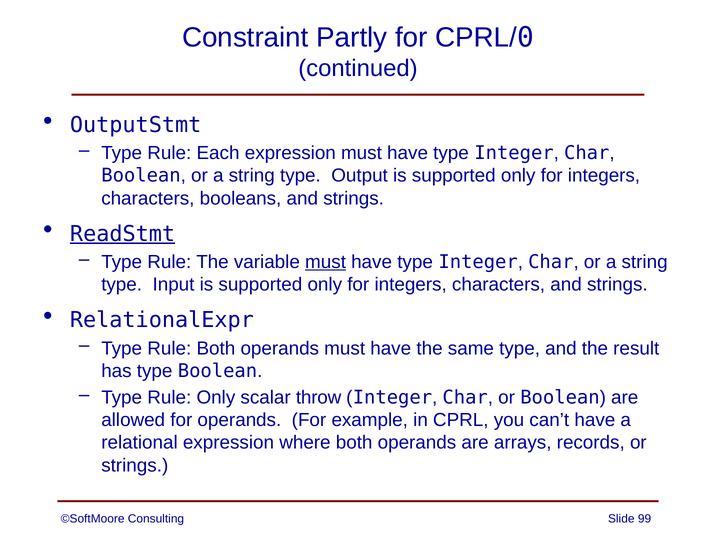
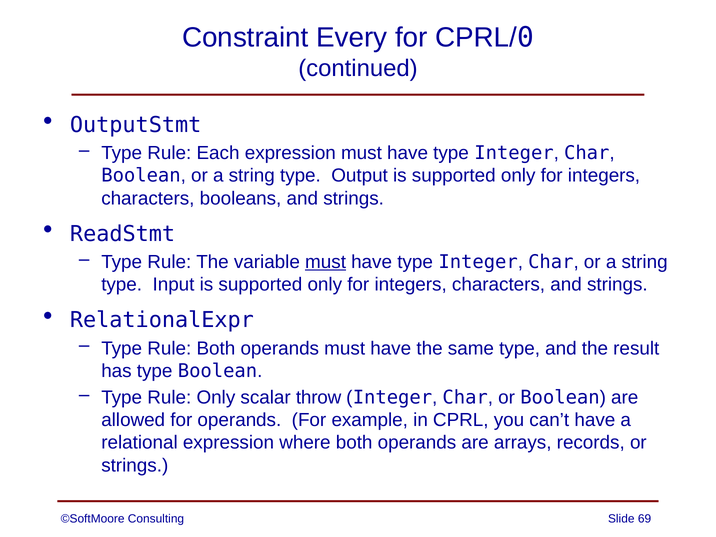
Partly: Partly -> Every (352, 38)
ReadStmt underline: present -> none (123, 234)
99: 99 -> 69 (645, 519)
